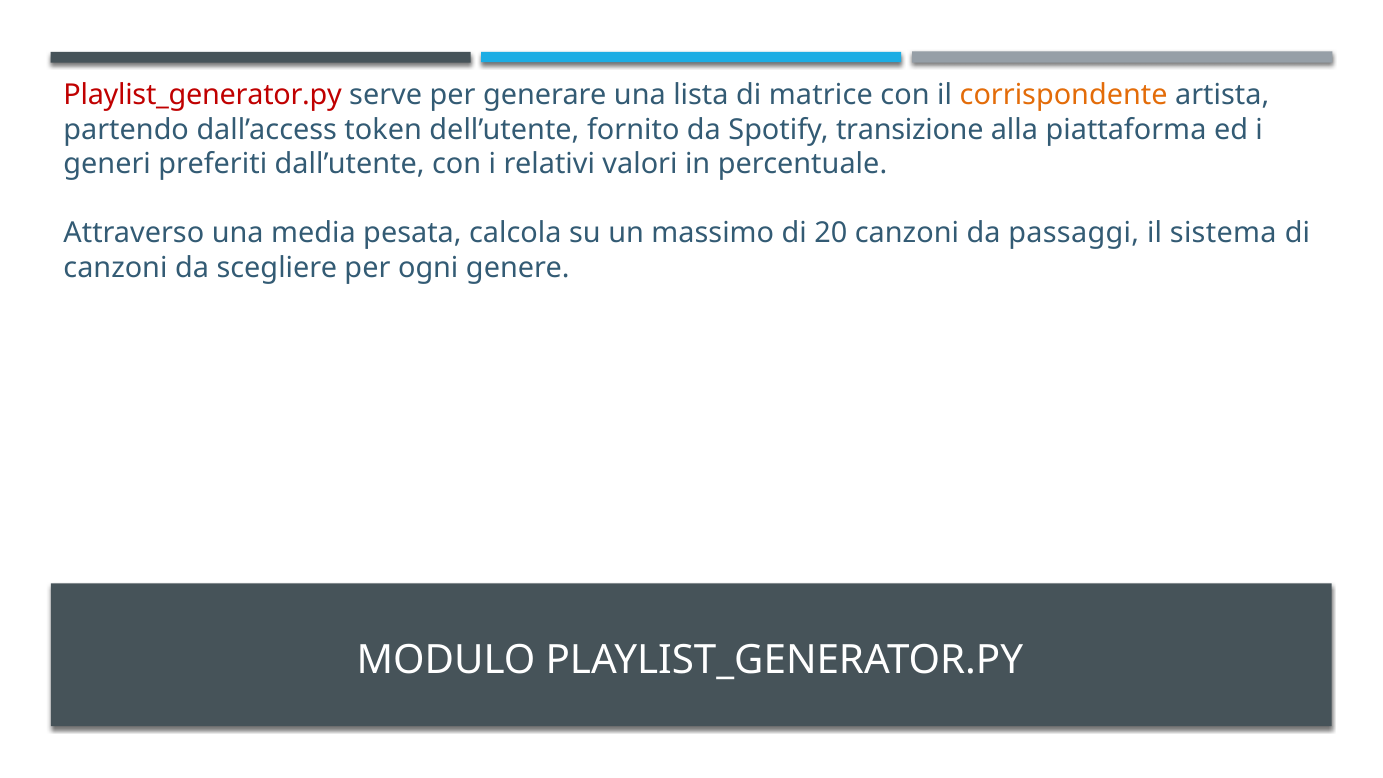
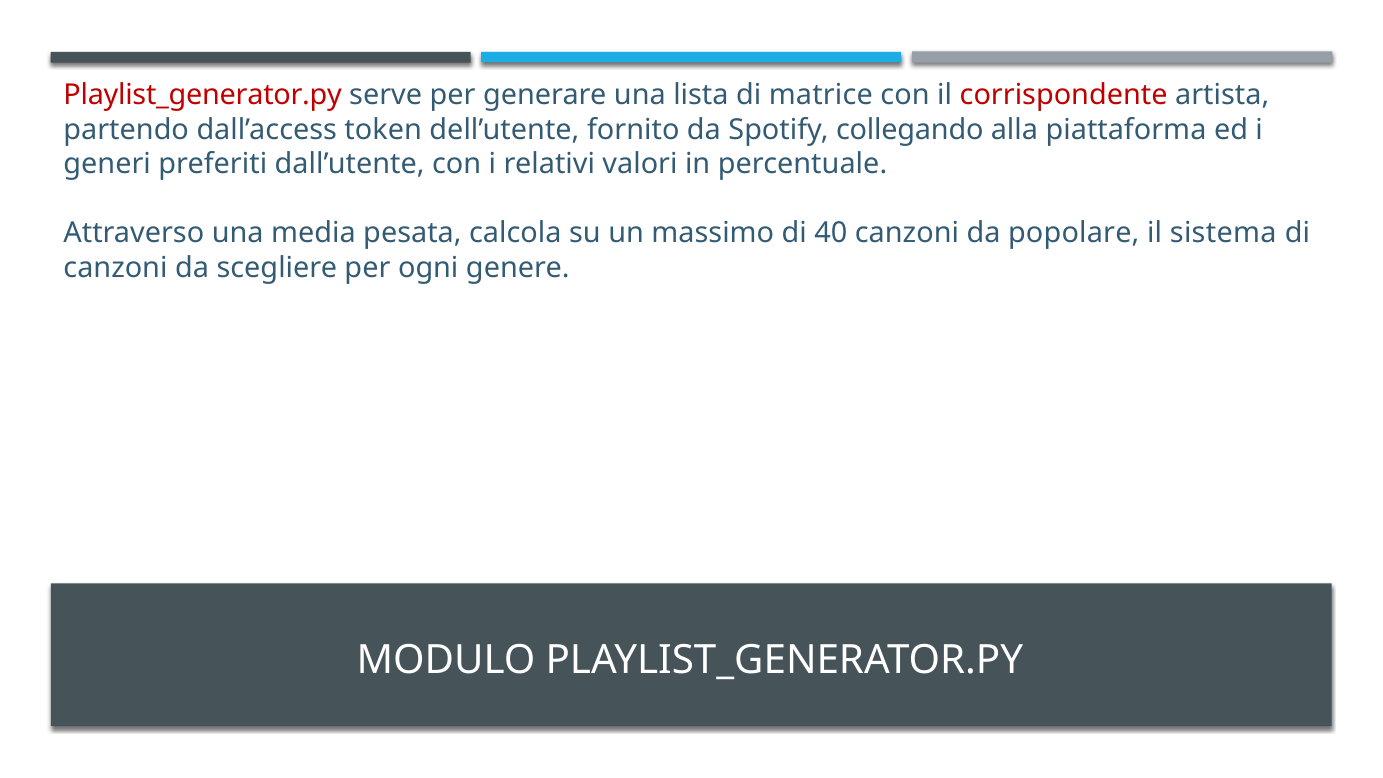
corrispondente colour: orange -> red (1064, 95)
transizione: transizione -> collegando (910, 130)
20: 20 -> 40 (831, 233)
passaggi: passaggi -> popolare (1074, 233)
